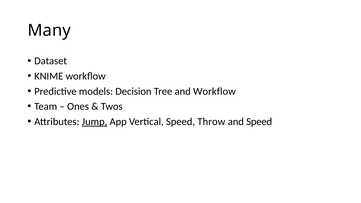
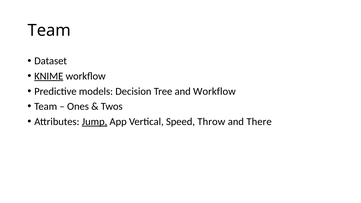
Many: Many -> Team (49, 30)
KNIME underline: none -> present (49, 76)
and Speed: Speed -> There (259, 122)
